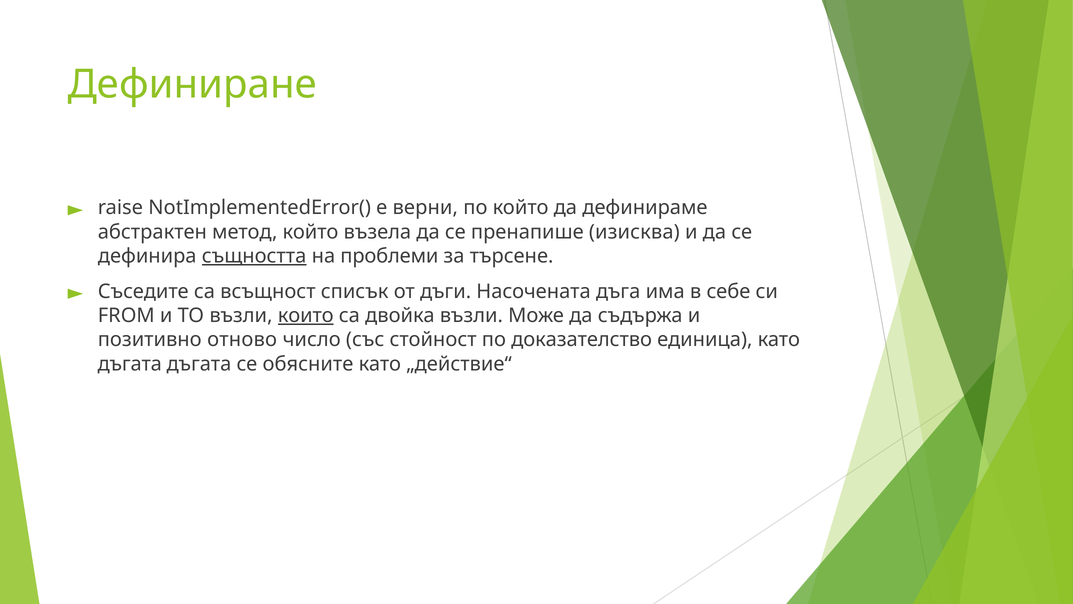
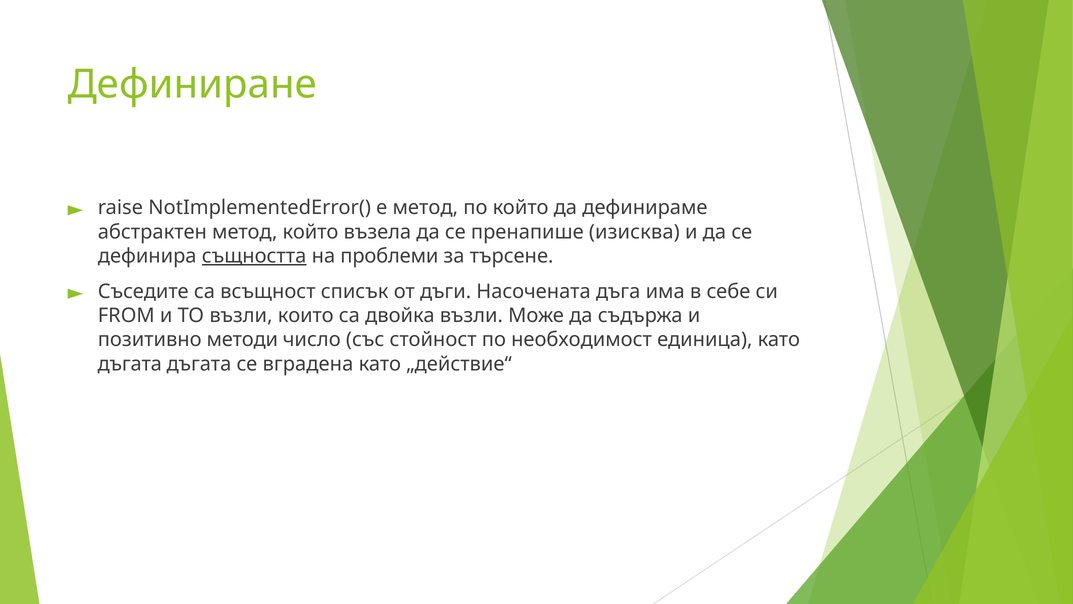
е верни: верни -> метод (425, 208)
които underline: present -> none (306, 315)
отново: отново -> методи (242, 340)
доказателство: доказателство -> необходимост (582, 340)
обясните: обясните -> вградена (308, 364)
